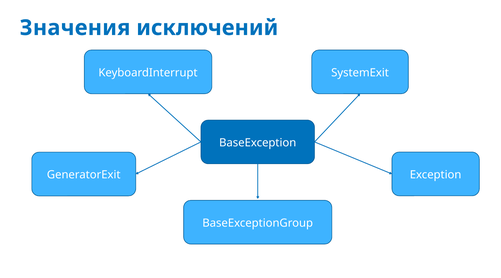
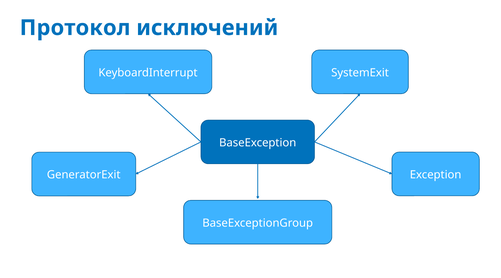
Значения: Значения -> Протокол (75, 28)
